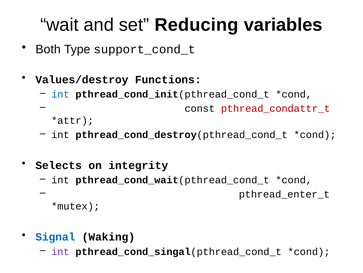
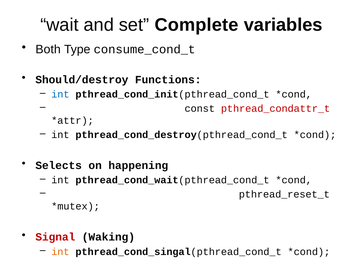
Reducing: Reducing -> Complete (196, 25)
support_cond_t: support_cond_t -> consume_cond_t (145, 49)
Values/destroy: Values/destroy -> Should/destroy (82, 79)
integrity: integrity -> happening (138, 165)
pthread_enter_t: pthread_enter_t -> pthread_reset_t (284, 194)
Signal colour: blue -> red (55, 236)
int colour: purple -> orange (60, 251)
